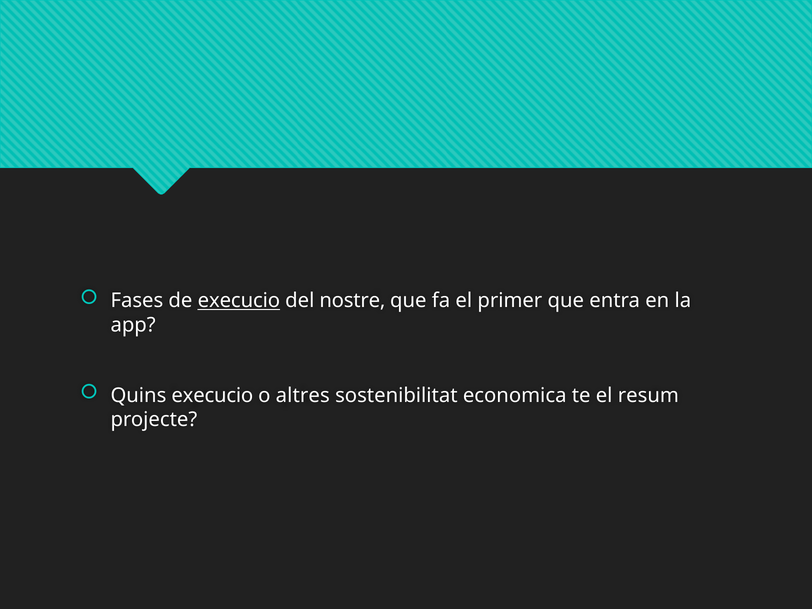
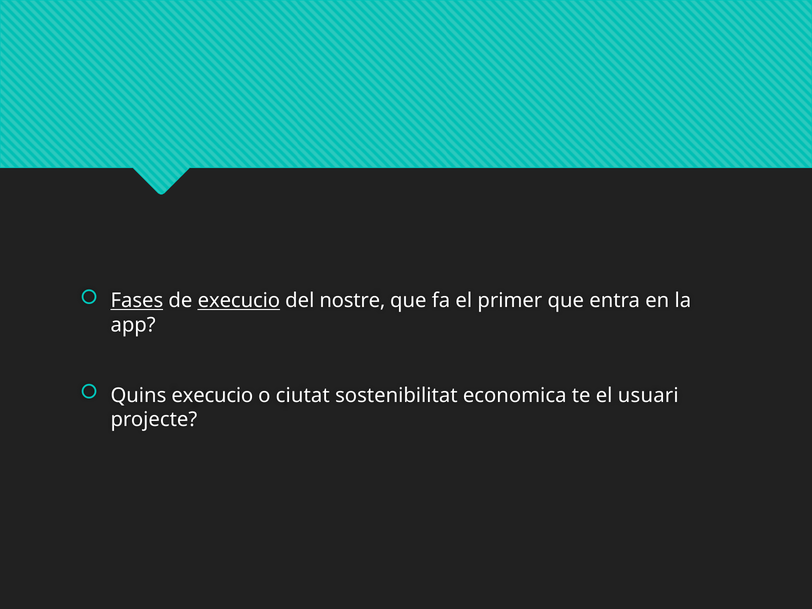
Fases underline: none -> present (137, 301)
altres: altres -> ciutat (303, 395)
resum: resum -> usuari (648, 395)
